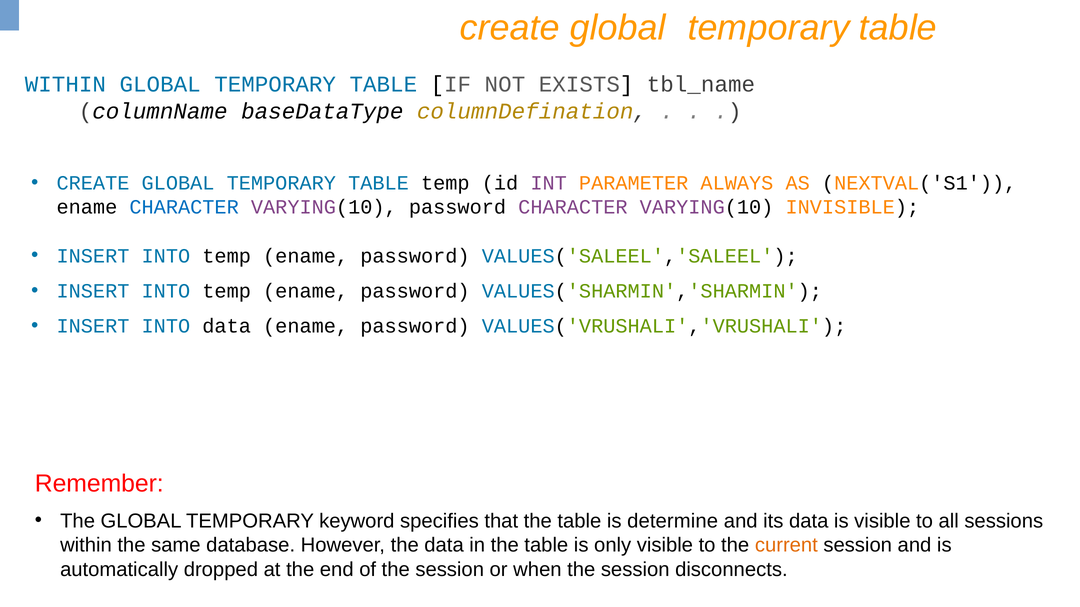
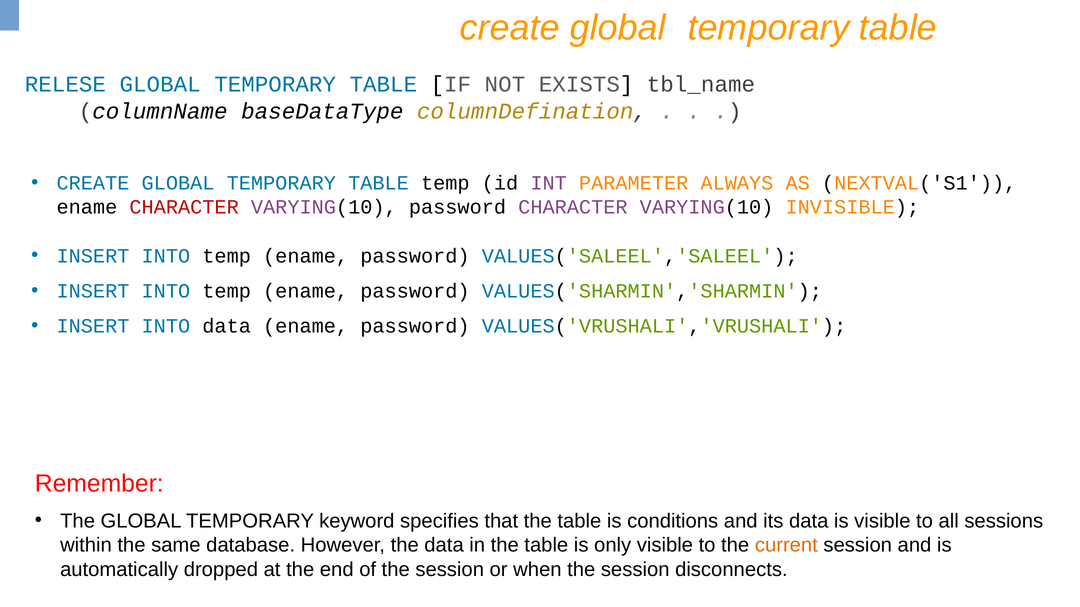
WITHIN: WITHIN -> RELESE (65, 84)
CHARACTER colour: blue -> red (184, 207)
determine: determine -> conditions (673, 521)
